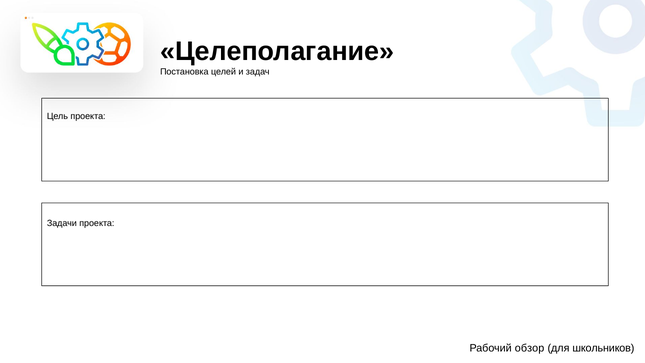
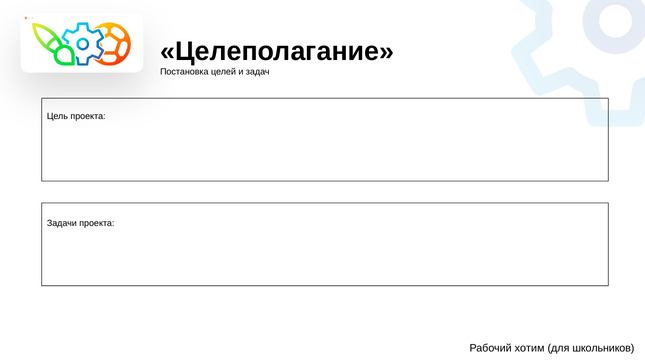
обзор: обзор -> хотим (530, 348)
